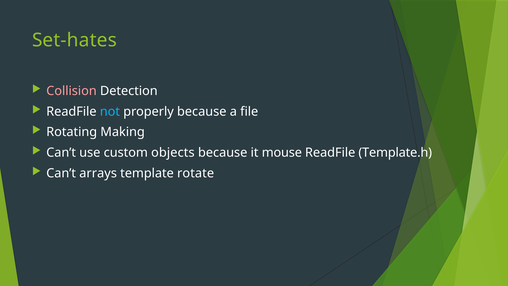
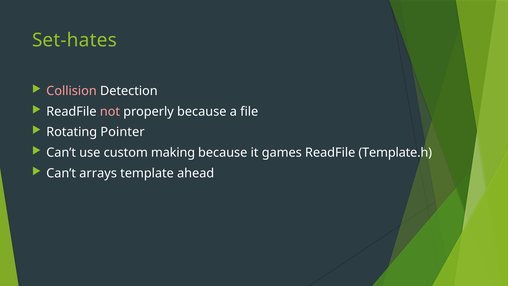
not colour: light blue -> pink (110, 111)
Making: Making -> Pointer (123, 132)
objects: objects -> making (173, 152)
mouse: mouse -> games (282, 152)
rotate: rotate -> ahead (196, 173)
